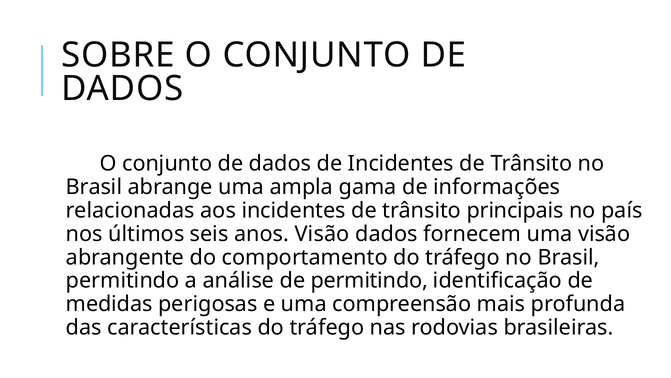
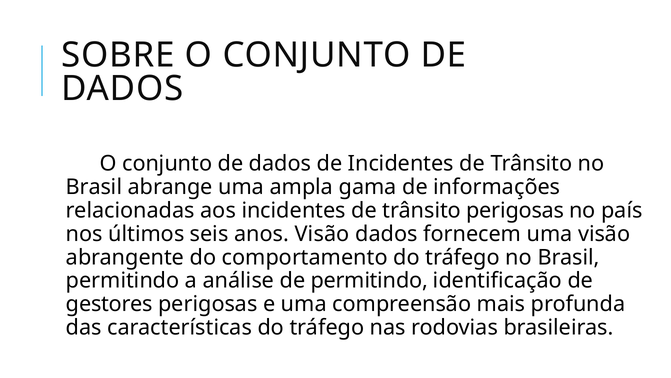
trânsito principais: principais -> perigosas (515, 210)
medidas: medidas -> gestores (109, 304)
